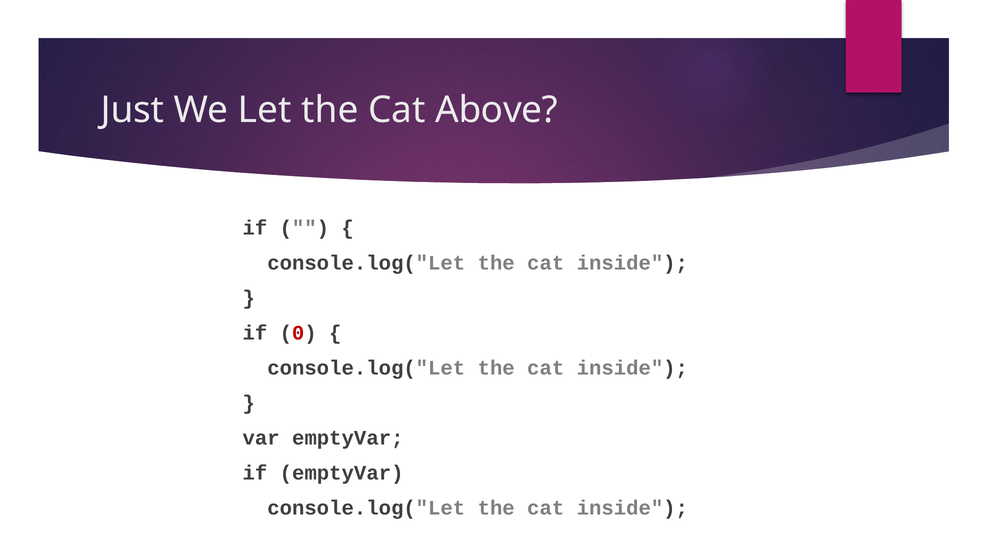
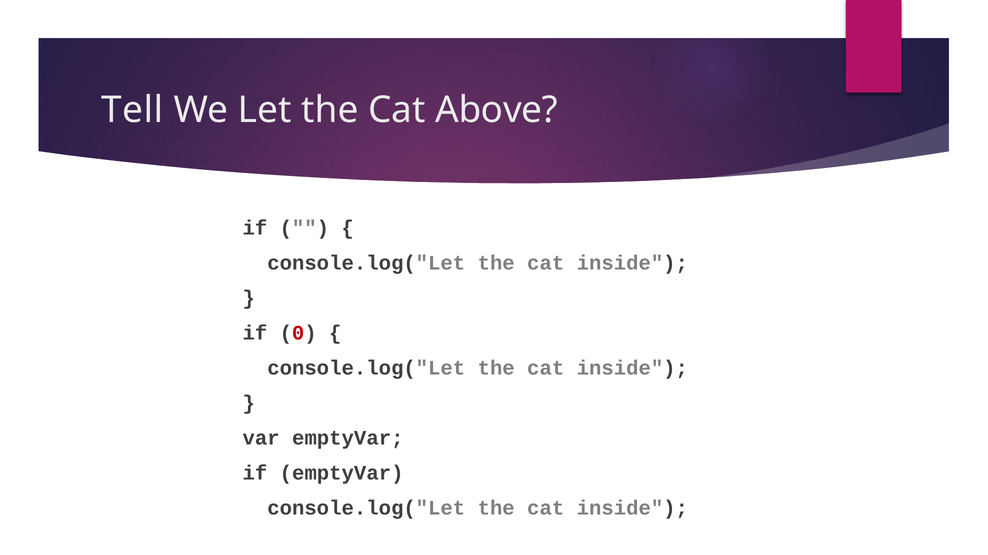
Just: Just -> Tell (132, 110)
